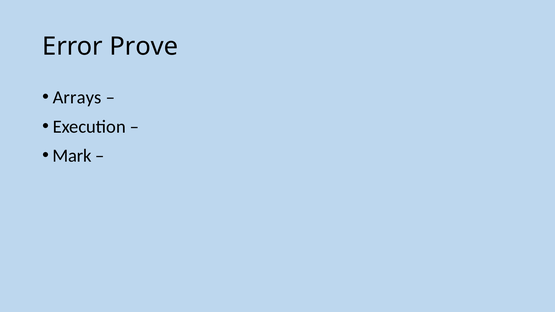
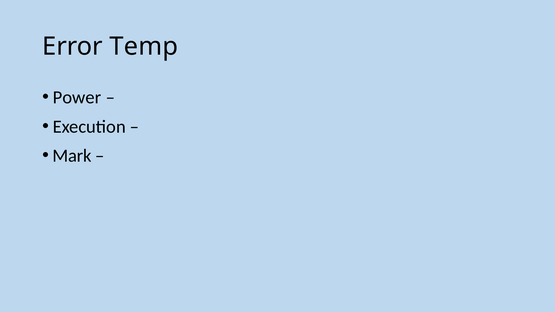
Prove: Prove -> Temp (144, 47)
Arrays: Arrays -> Power (77, 98)
